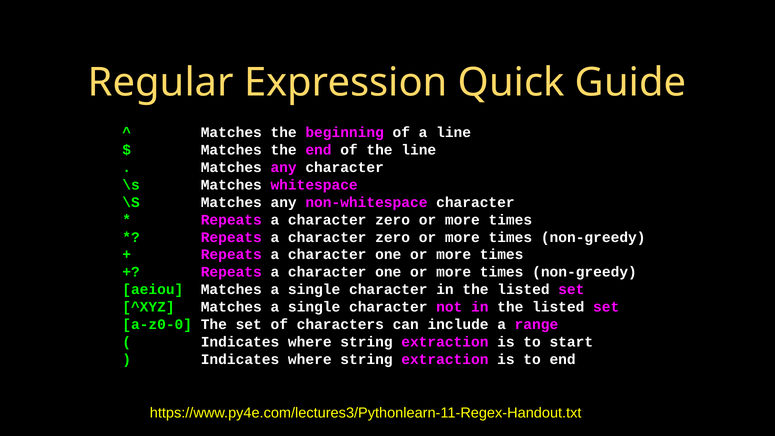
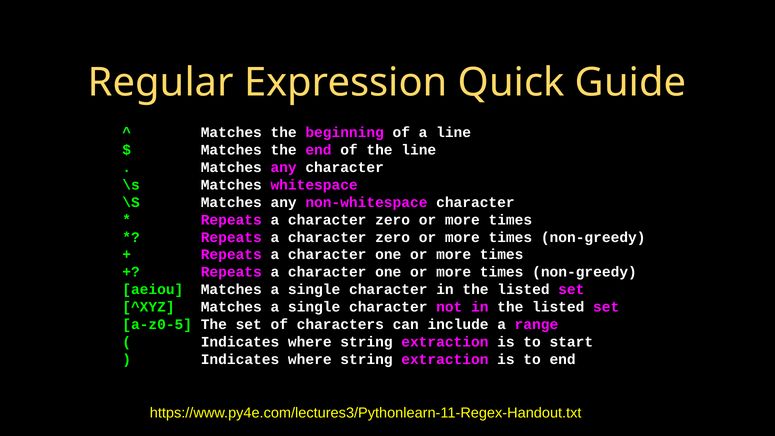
a-z0-0: a-z0-0 -> a-z0-5 (157, 324)
